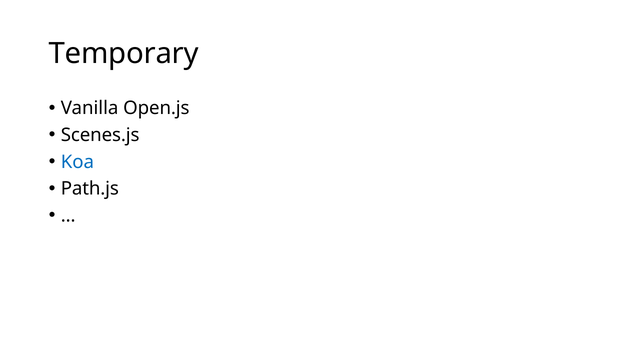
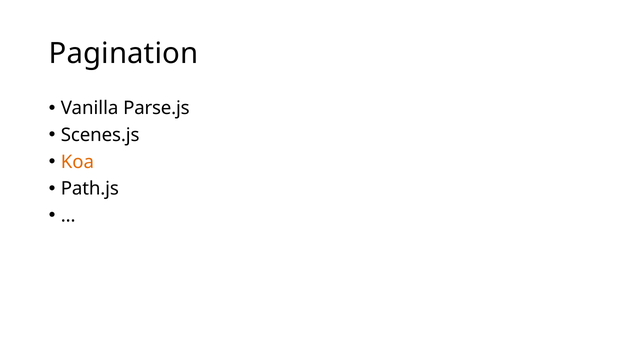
Temporary: Temporary -> Pagination (124, 54)
Open.js: Open.js -> Parse.js (156, 108)
Koa colour: blue -> orange (77, 162)
